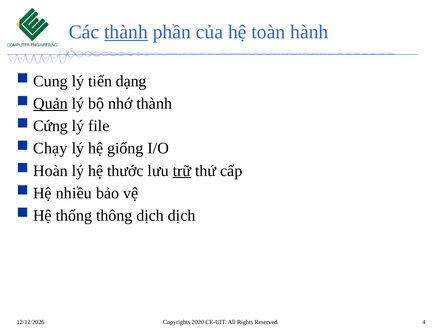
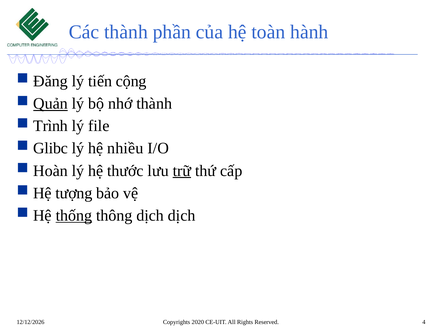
thành underline: present -> none (126, 32)
Cung: Cung -> Đăng (50, 81)
dạng: dạng -> cộng (131, 81)
Cứng: Cứng -> Trình (51, 126)
Chạy: Chạy -> Glibc (51, 148)
giống: giống -> nhiều (125, 148)
nhiều: nhiều -> tượng (74, 193)
thống underline: none -> present (74, 215)
